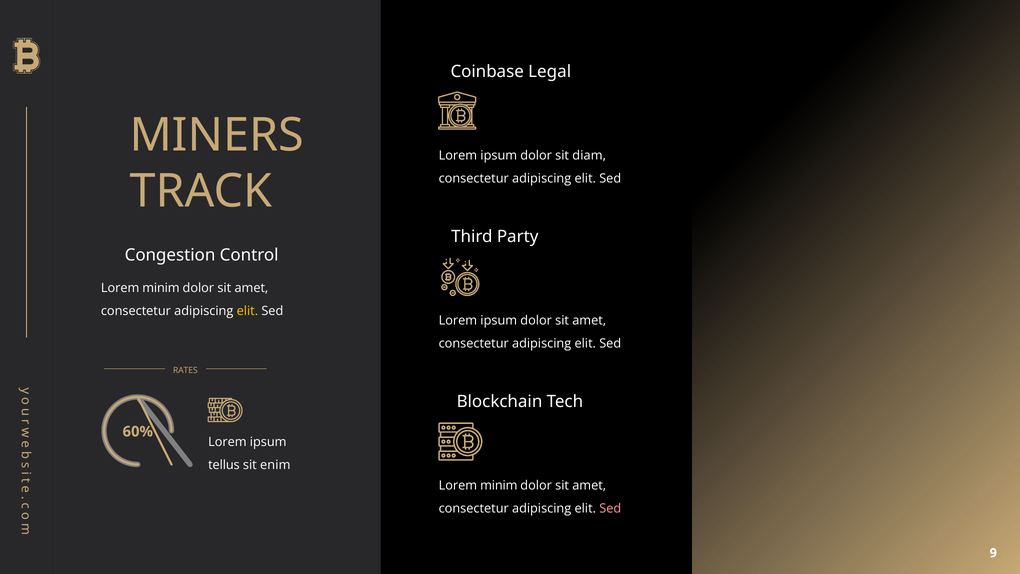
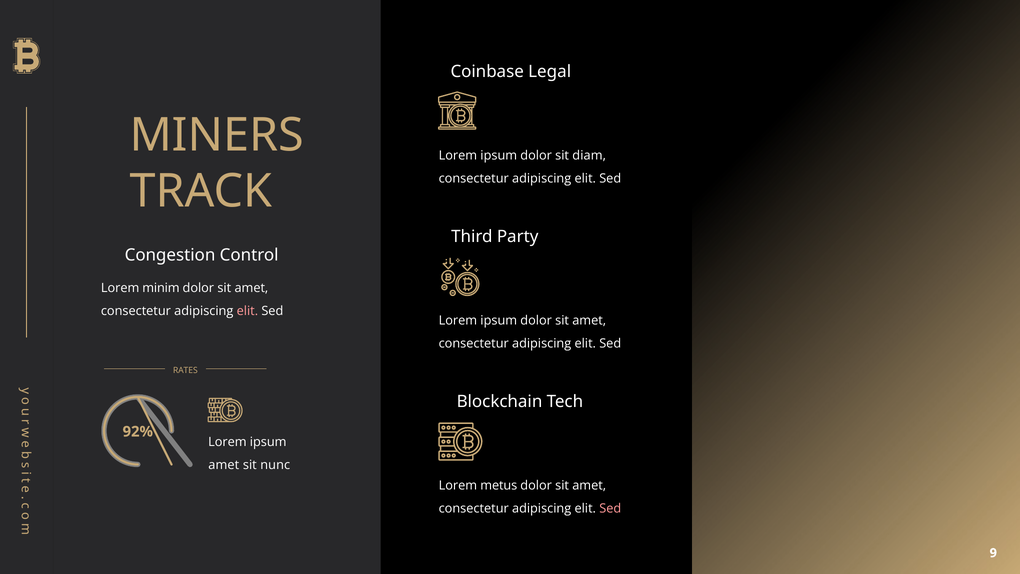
elit colour: yellow -> pink (247, 311)
60%: 60% -> 92% (138, 431)
tellus: tellus -> amet (224, 465)
enim: enim -> nunc (275, 465)
minim: minim -> metus (499, 486)
